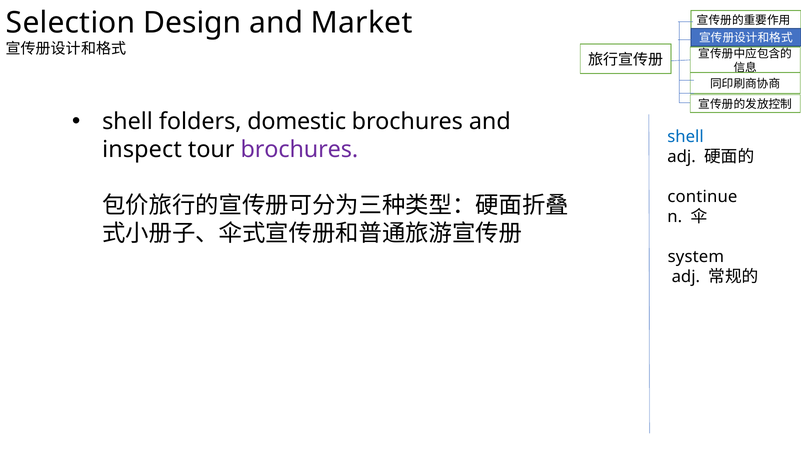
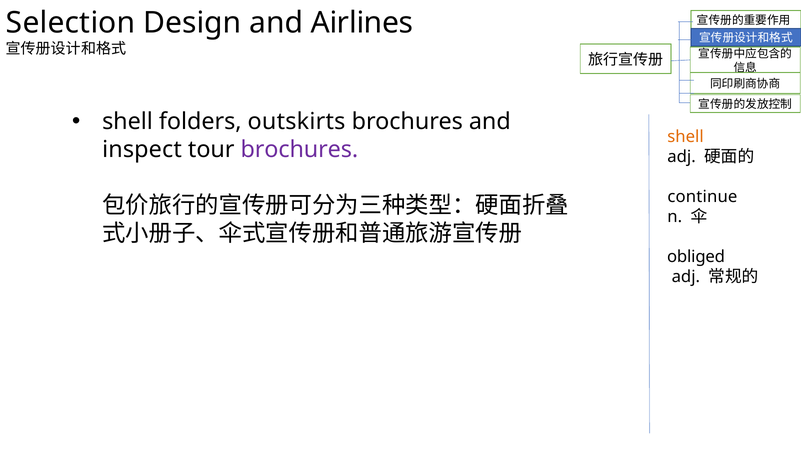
Market: Market -> Airlines (362, 23)
domestic: domestic -> outskirts (297, 122)
shell colour: blue -> orange (686, 137)
system: system -> obliged (696, 257)
